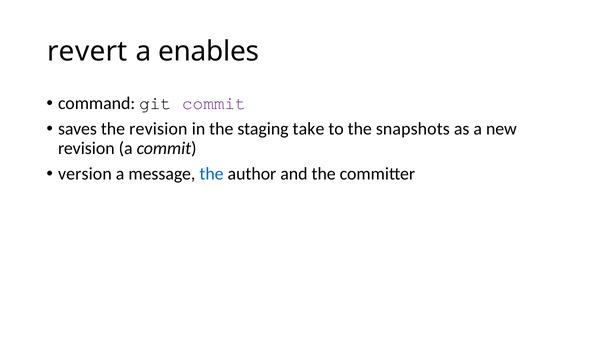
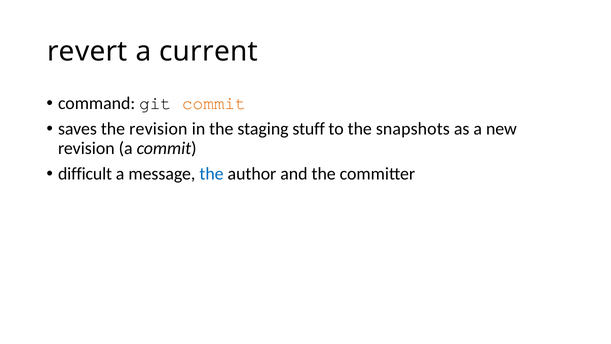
enables: enables -> current (209, 51)
commit colour: purple -> orange (214, 103)
take: take -> stuff (309, 129)
version: version -> difficult (85, 174)
